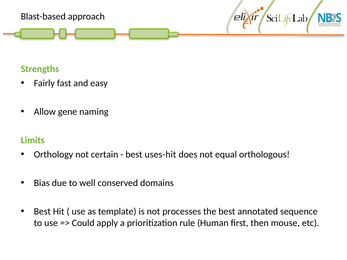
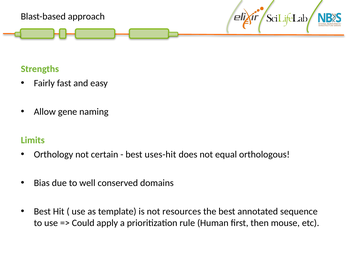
processes: processes -> resources (182, 212)
